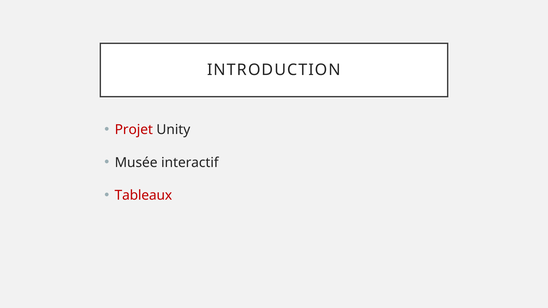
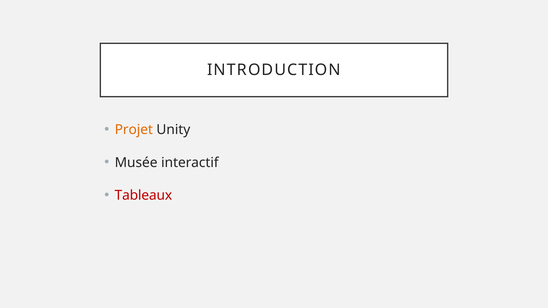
Projet colour: red -> orange (134, 130)
